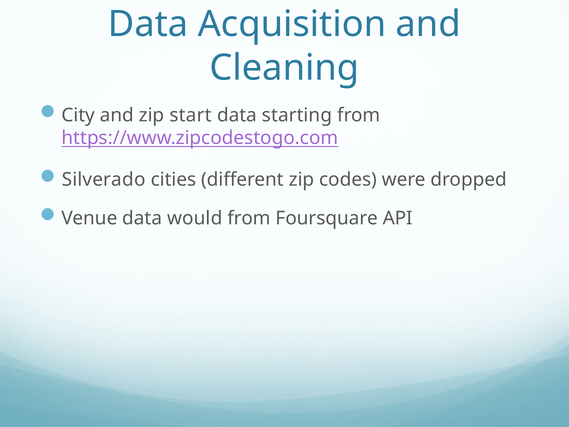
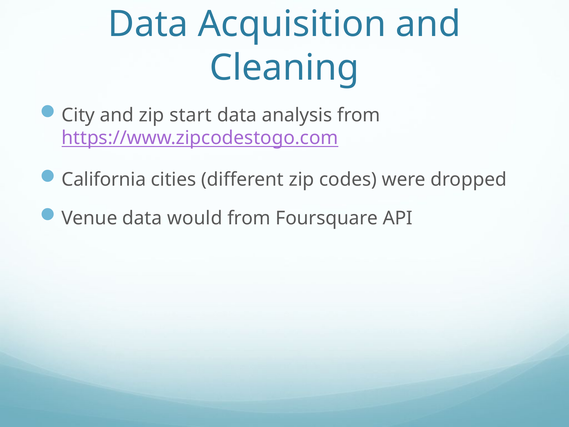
starting: starting -> analysis (297, 115)
Silverado: Silverado -> California (104, 180)
